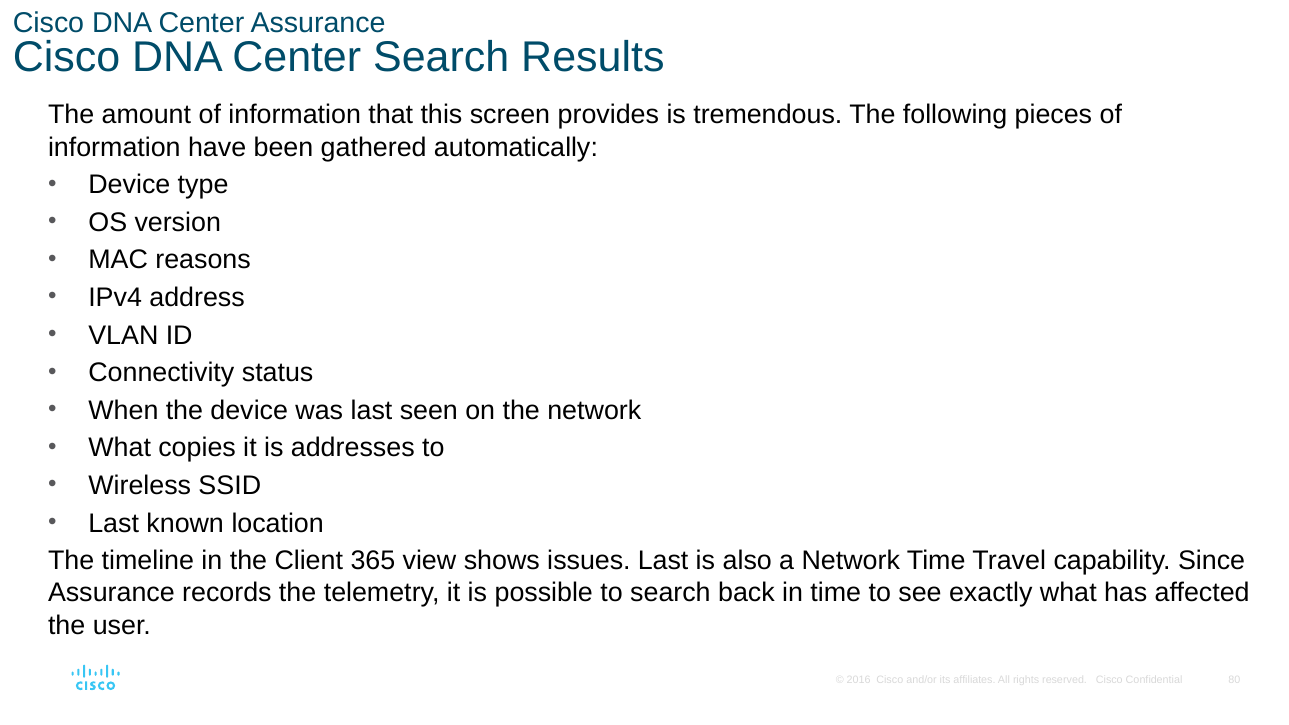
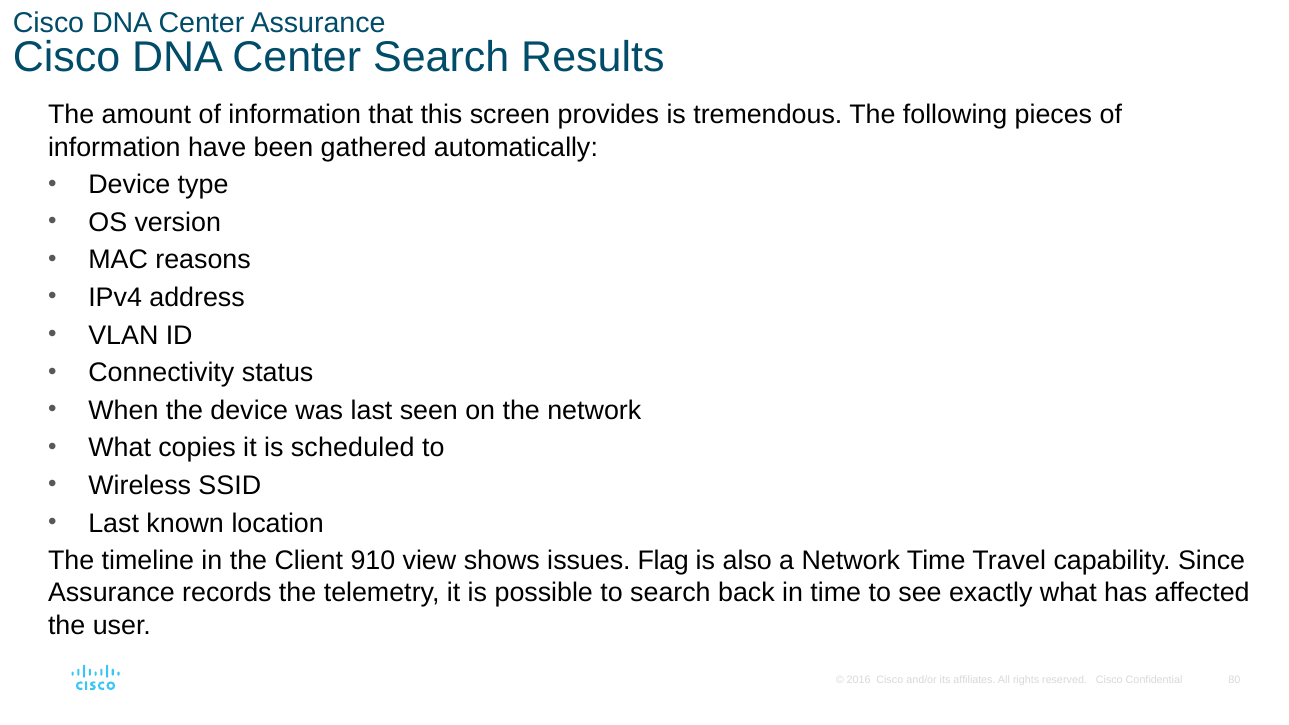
addresses: addresses -> scheduled (353, 448)
365: 365 -> 910 (373, 561)
issues Last: Last -> Flag (663, 561)
